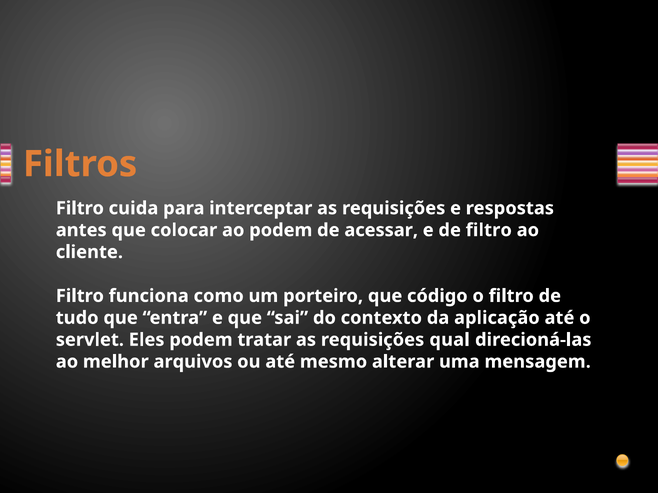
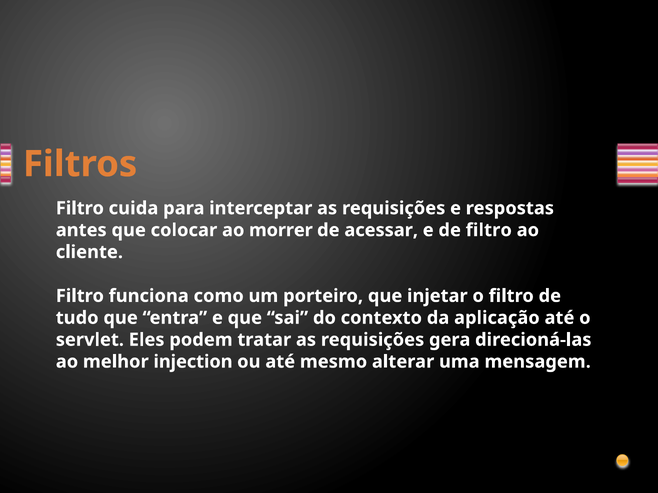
ao podem: podem -> morrer (281, 230)
código: código -> injetar (437, 296)
qual: qual -> gera (450, 340)
arquivos: arquivos -> injection (193, 362)
